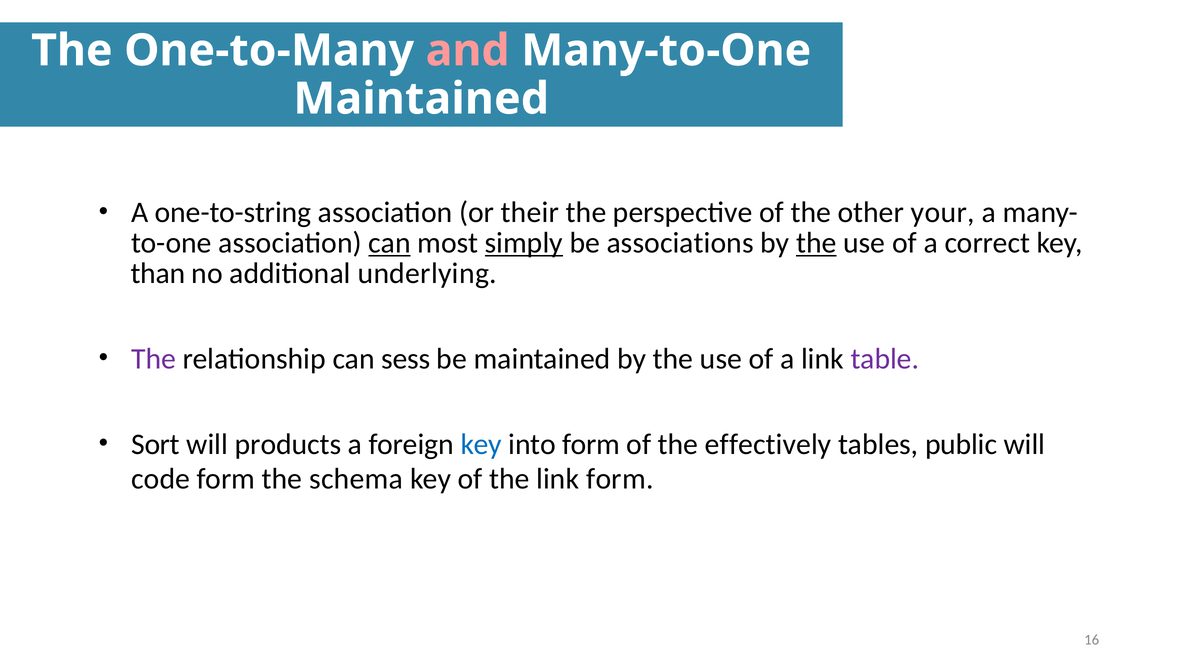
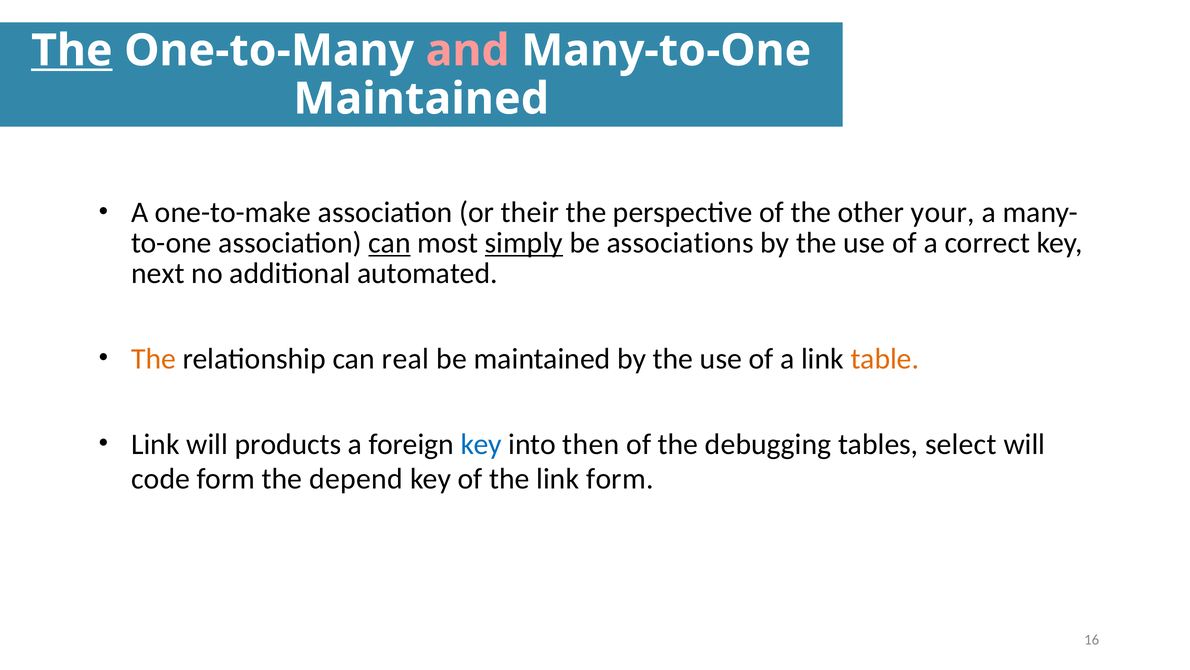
The underline: none -> present (72, 51)
one-to-string: one-to-string -> one-to-make (233, 212)
the underline: present -> none (816, 243)
than: than -> next (158, 273)
underlying: underlying -> automated (427, 273)
The colour: purple -> orange (154, 358)
sess: sess -> real (406, 358)
table colour: purple -> orange (885, 358)
Sort: Sort -> Link (155, 444)
into form: form -> then (591, 444)
effectively: effectively -> debugging (768, 444)
public: public -> select (961, 444)
schema: schema -> depend (356, 478)
